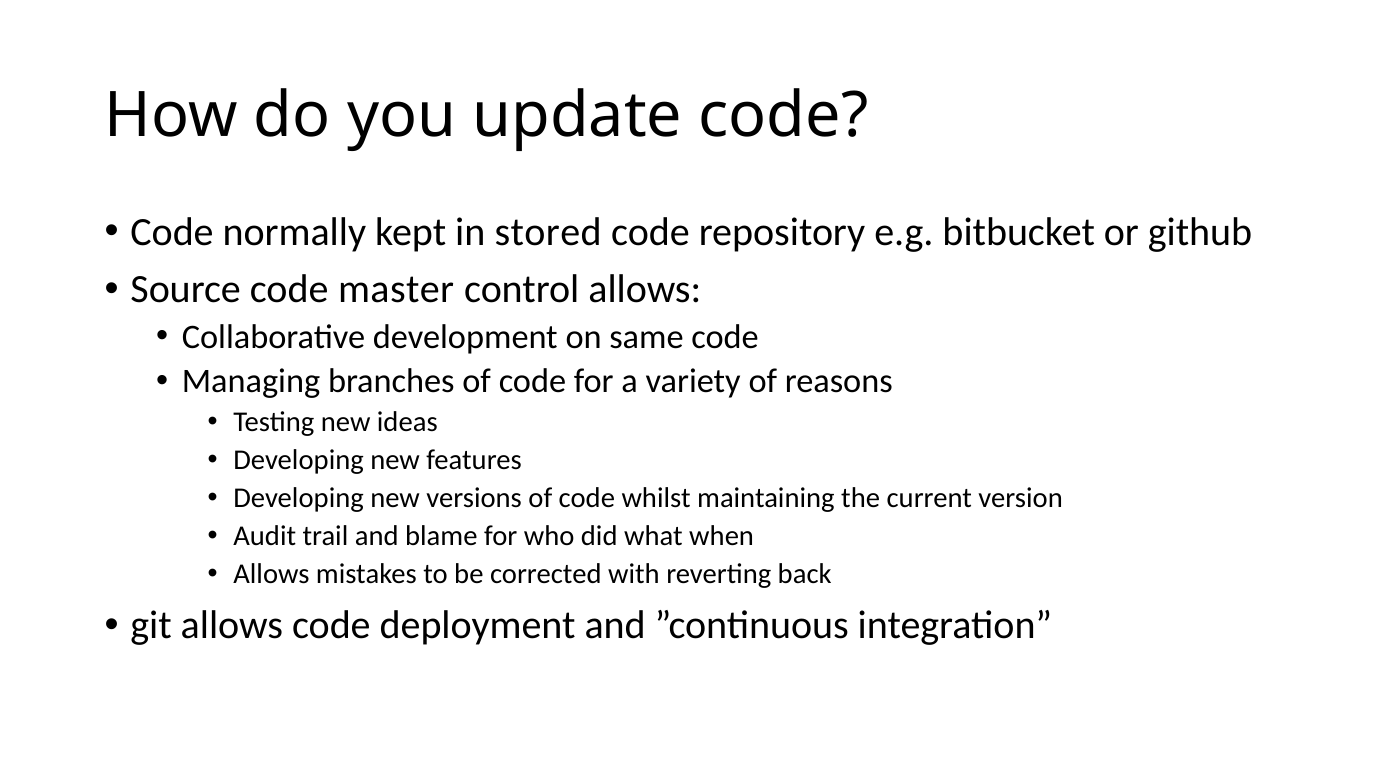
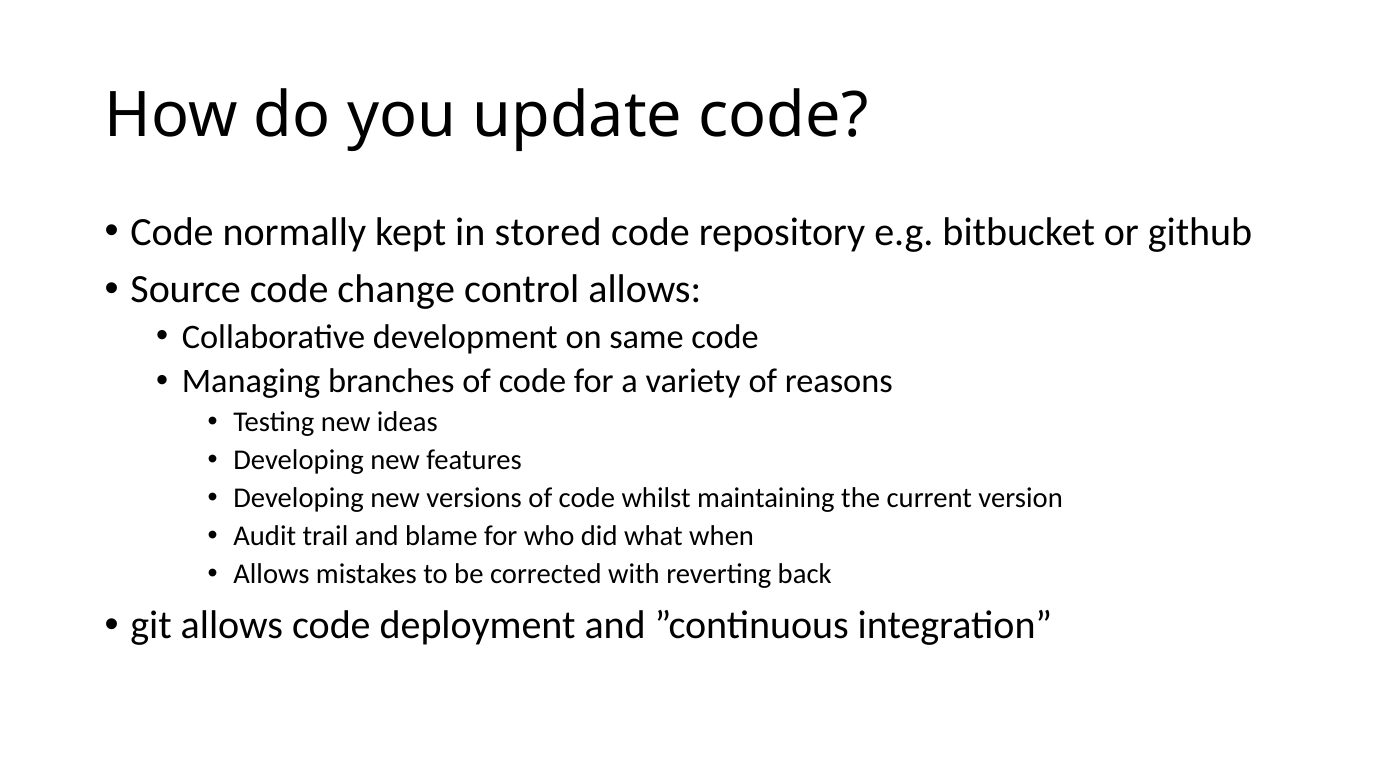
master: master -> change (396, 290)
